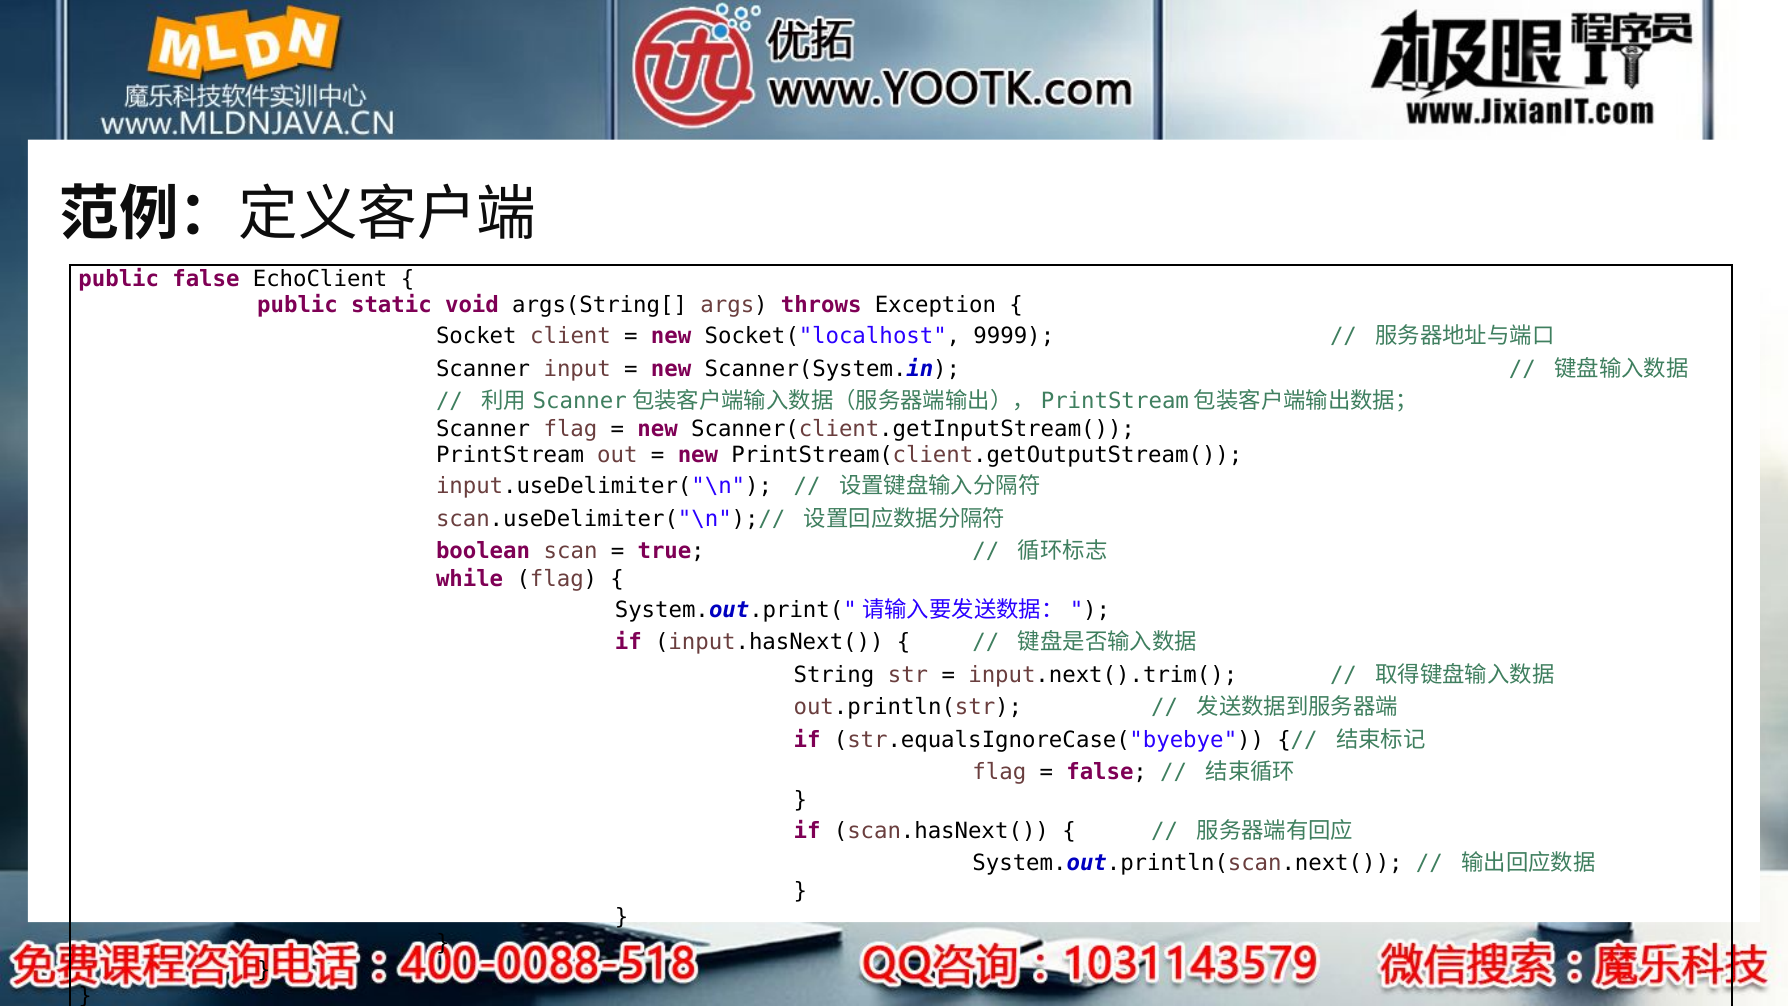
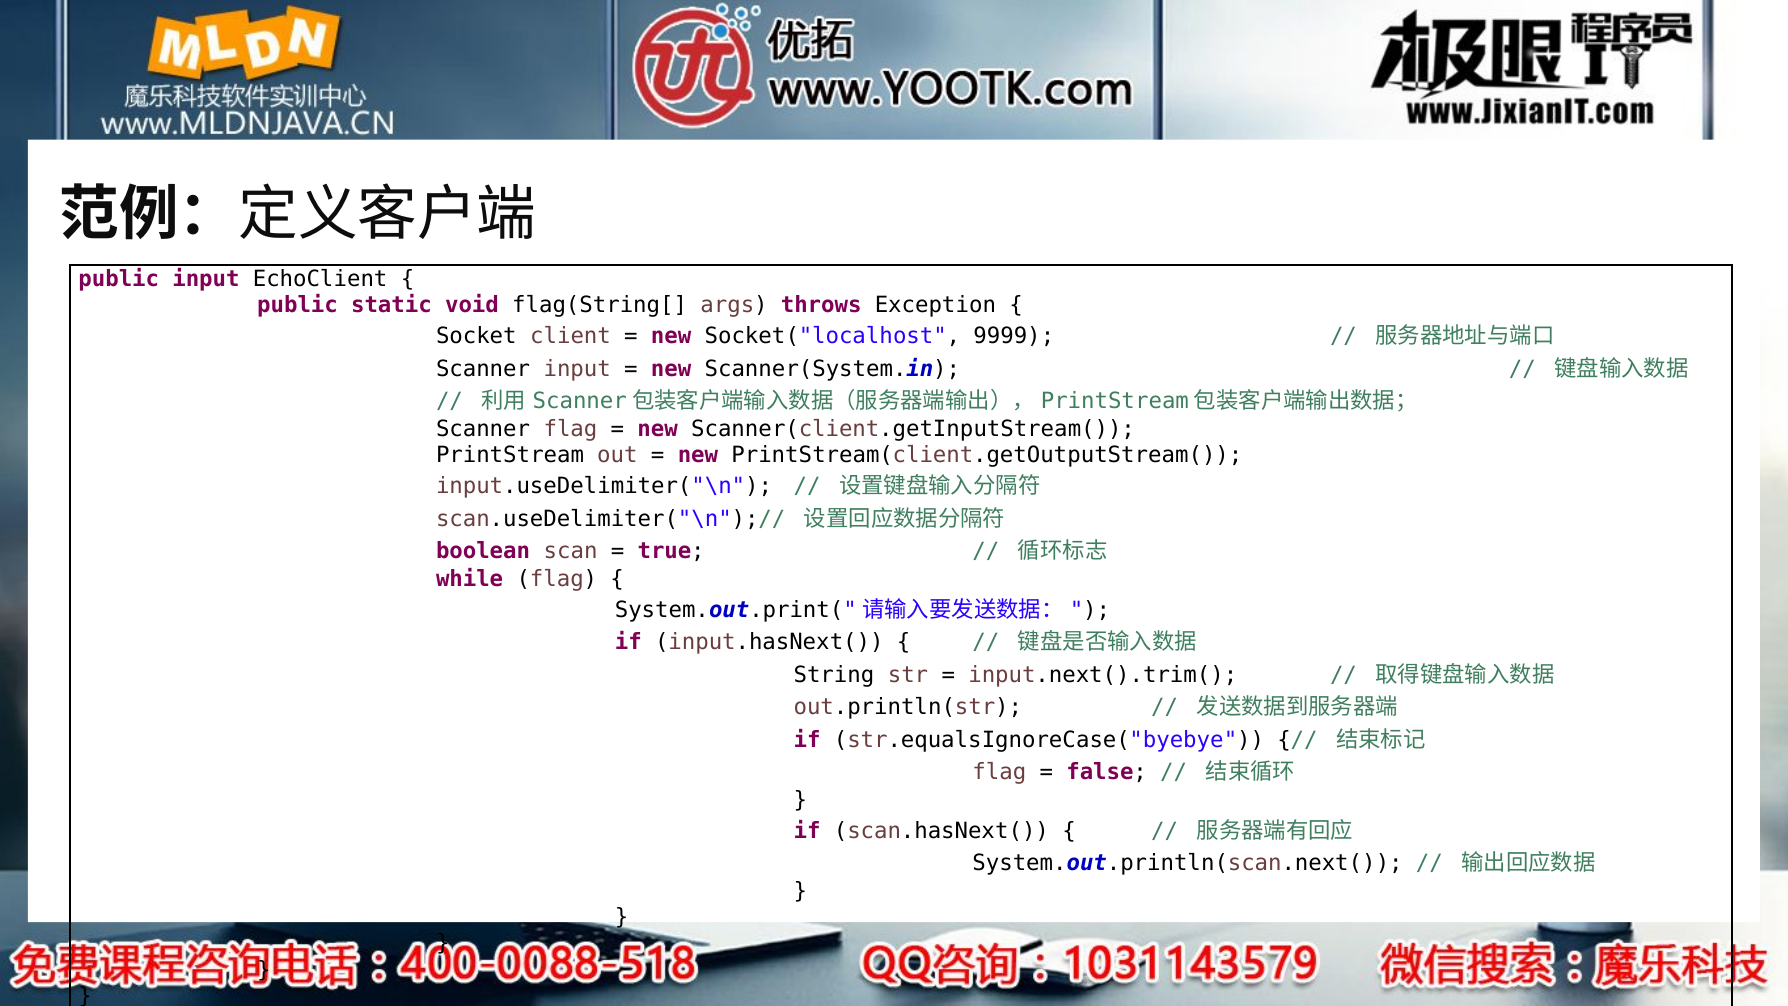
public false: false -> input (206, 279)
args(String[: args(String[ -> flag(String[ (600, 305)
